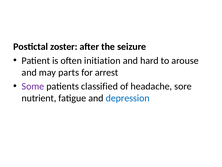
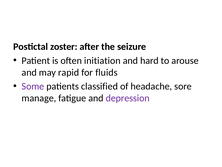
parts: parts -> rapid (69, 72)
arrest: arrest -> fluids (106, 72)
nutrient: nutrient -> manage (39, 98)
depression colour: blue -> purple (128, 98)
